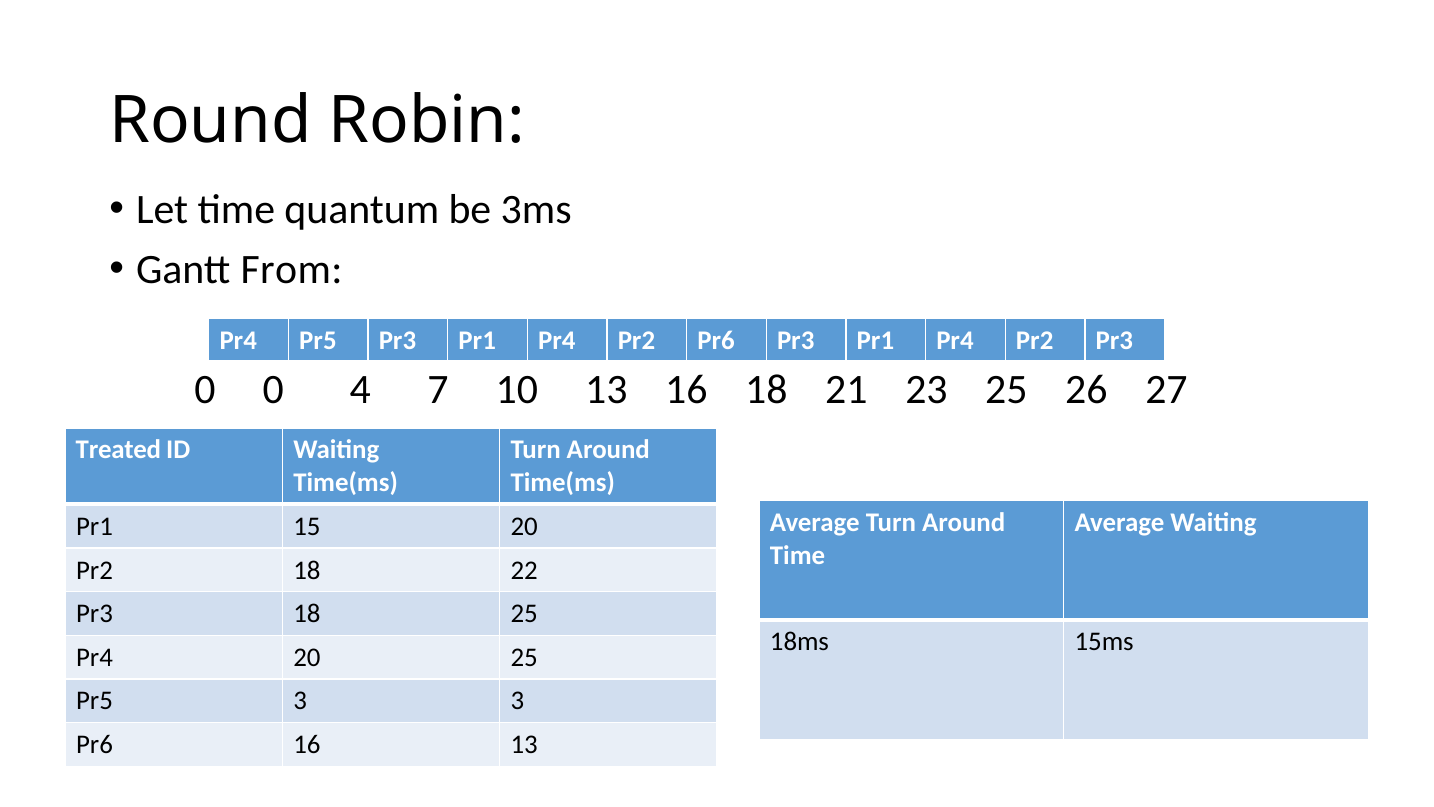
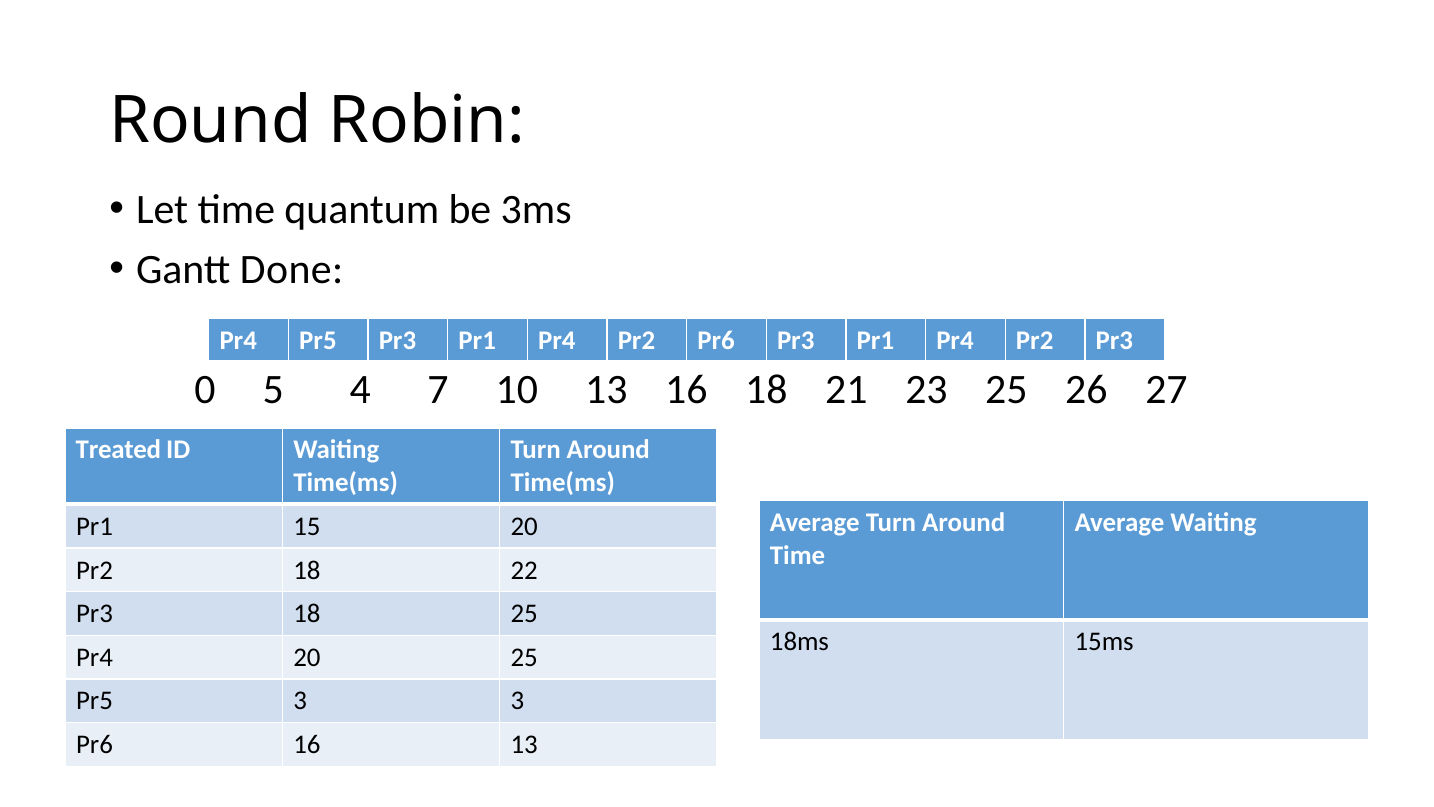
From: From -> Done (292, 269)
0 0: 0 -> 5 (273, 390)
